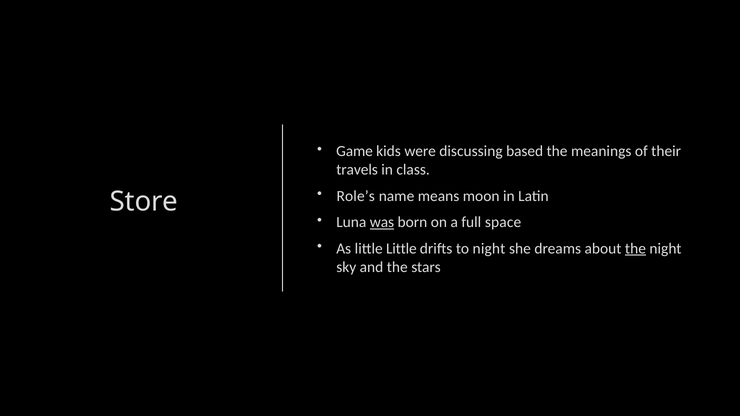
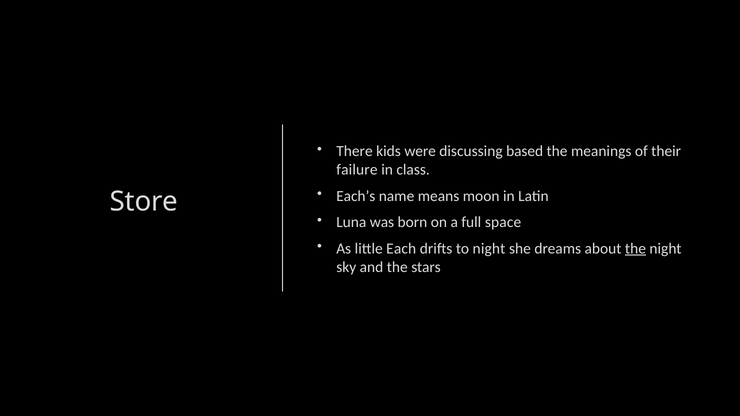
Game: Game -> There (354, 151)
travels: travels -> failure (357, 170)
Role’s: Role’s -> Each’s (356, 196)
was underline: present -> none (382, 222)
little Little: Little -> Each (401, 249)
